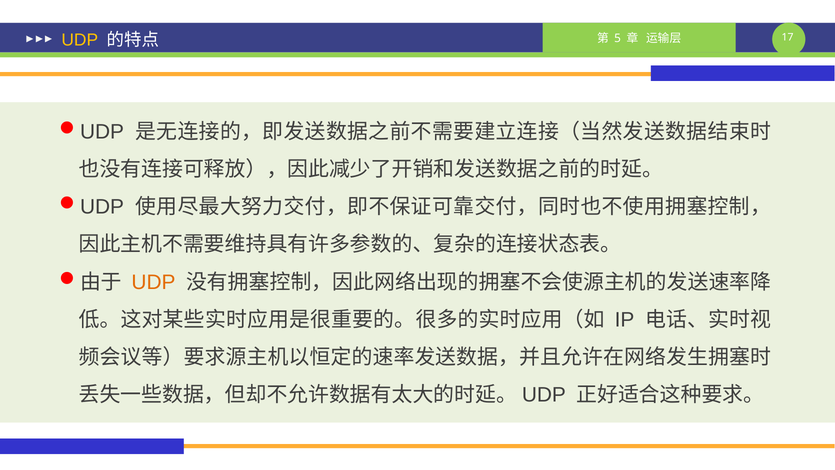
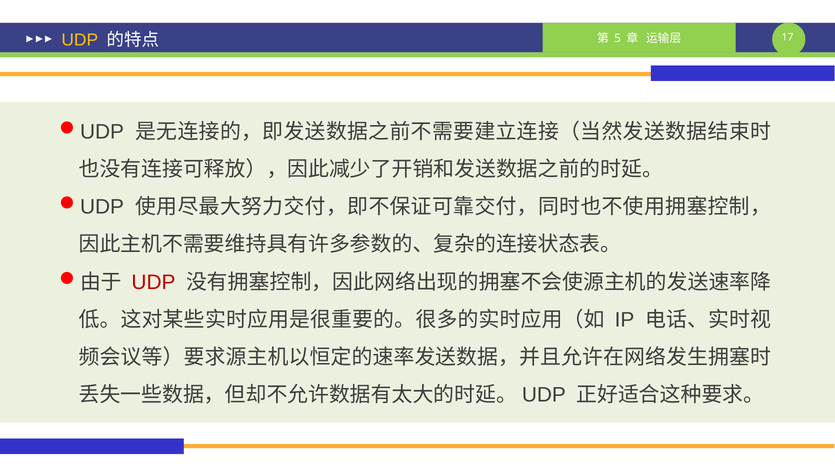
UDP colour: orange -> red (153, 282)
